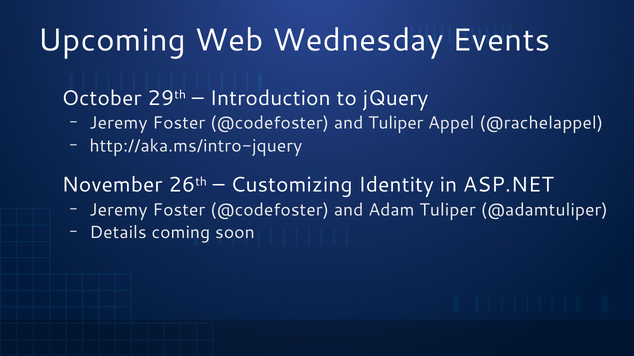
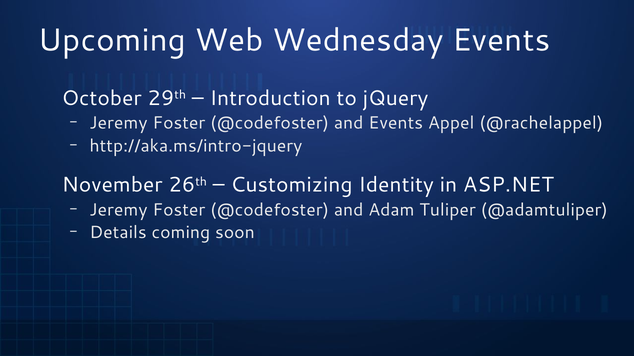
and Tuliper: Tuliper -> Events (396, 123)
